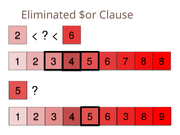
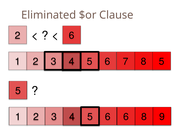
7 8: 8 -> 5 (162, 61)
6 3: 3 -> 6 (126, 117)
